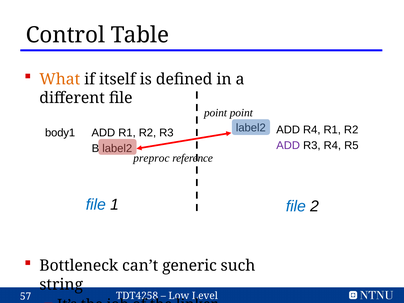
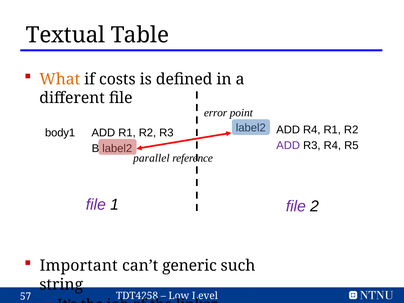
Control: Control -> Textual (65, 35)
itself: itself -> costs (117, 79)
point: point -> error (216, 113)
preproc: preproc -> parallel (151, 158)
file colour: blue -> purple (96, 205)
file colour: blue -> purple (296, 206)
Bottleneck: Bottleneck -> Important (79, 266)
